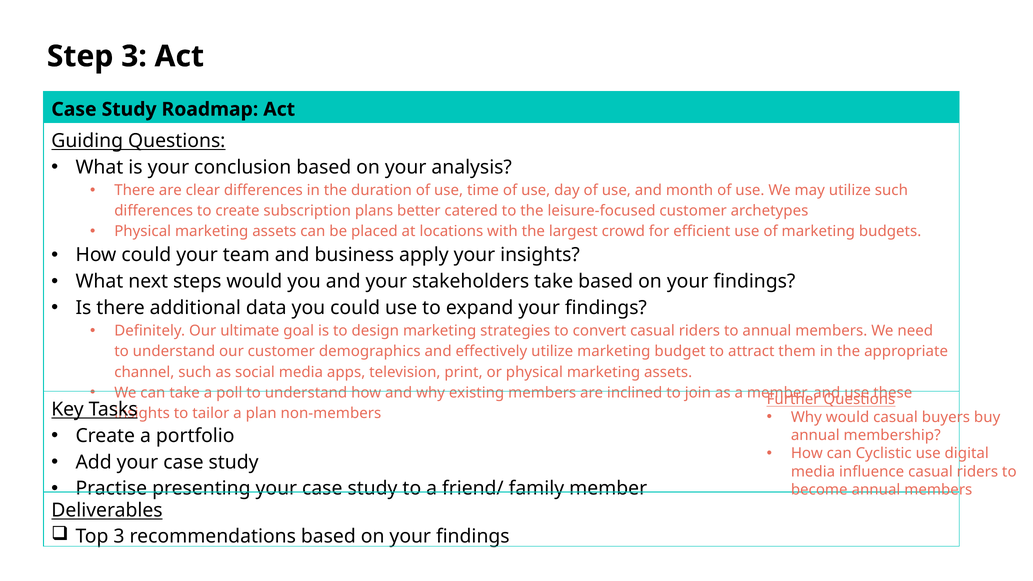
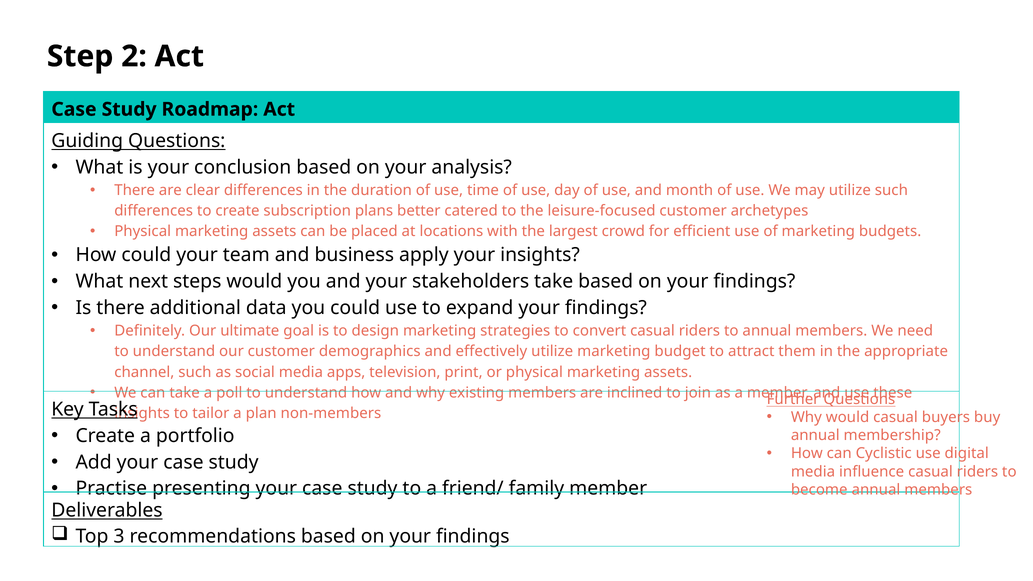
Step 3: 3 -> 2 (134, 56)
